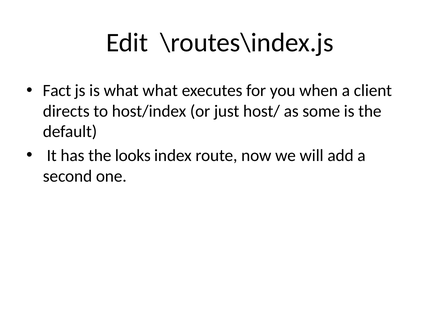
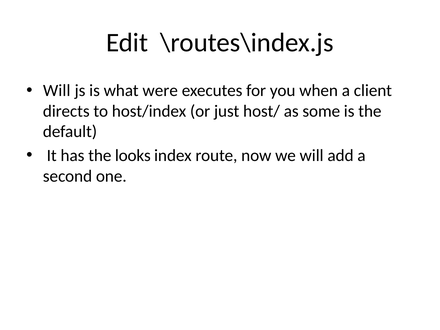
Fact: Fact -> Will (57, 91)
what what: what -> were (160, 91)
